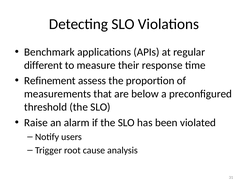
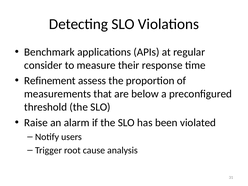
different: different -> consider (43, 65)
